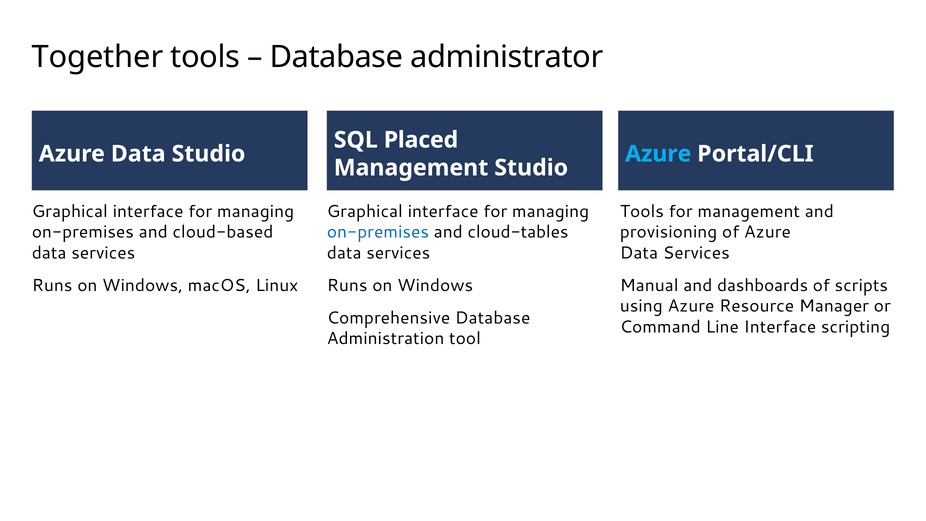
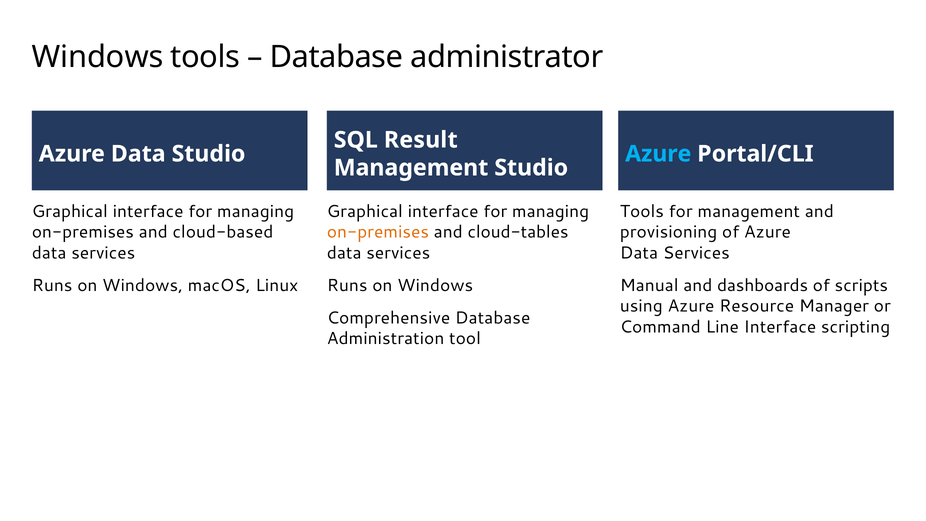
Together: Together -> Windows (98, 57)
Placed: Placed -> Result (421, 140)
on-premises colour: blue -> orange (378, 232)
